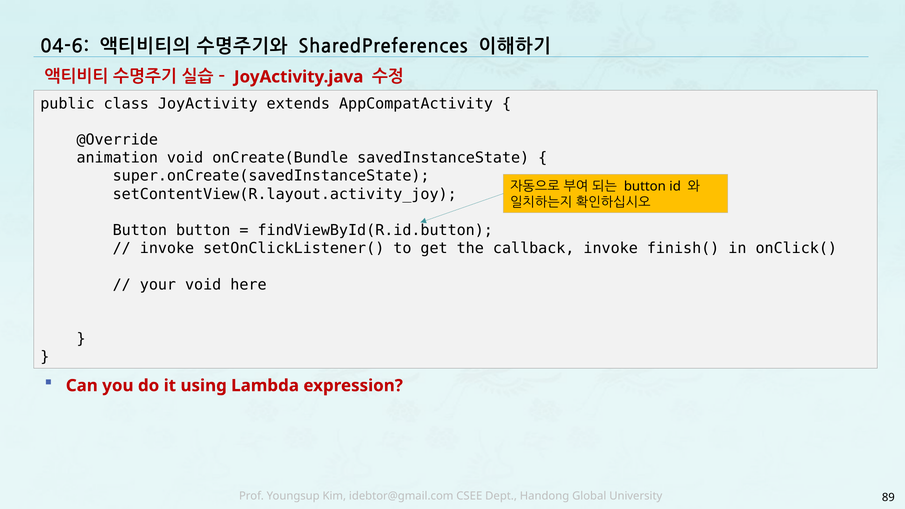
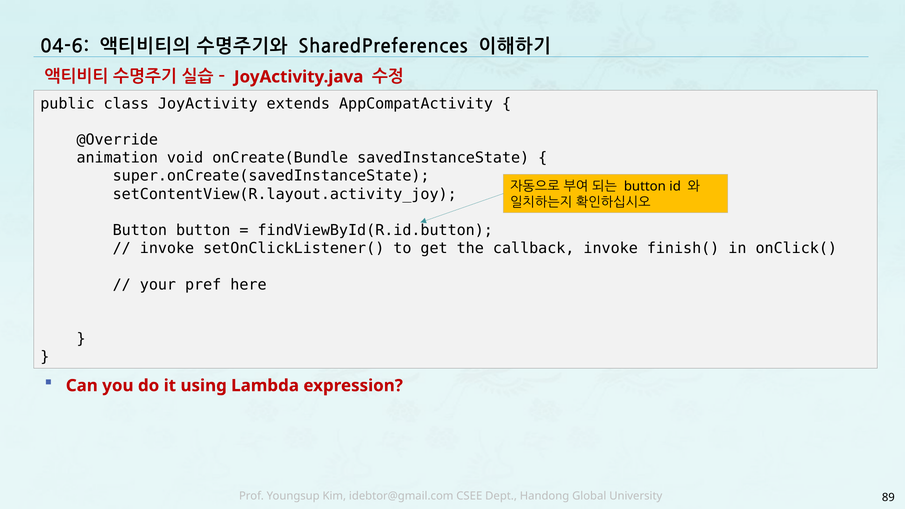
your void: void -> pref (203, 285)
